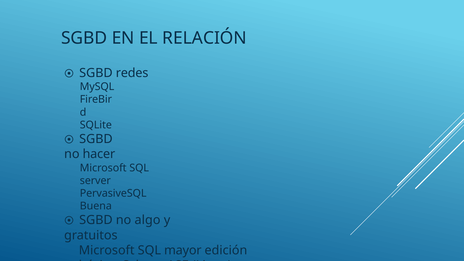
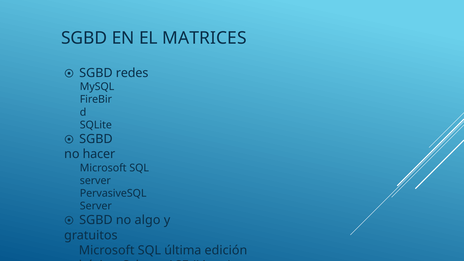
RELACIÓN: RELACIÓN -> MATRICES (204, 38)
Buena: Buena -> Server (96, 206)
mayor: mayor -> última (183, 250)
